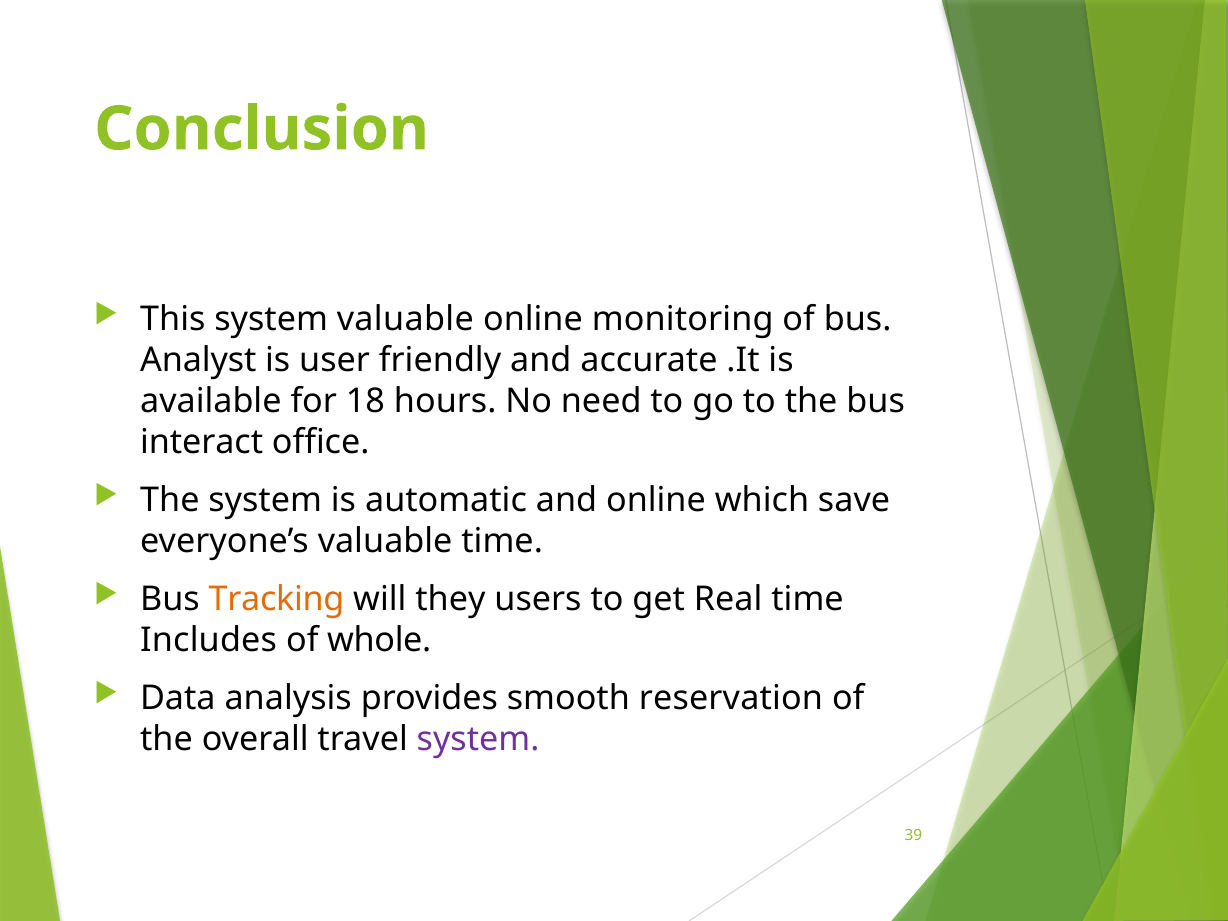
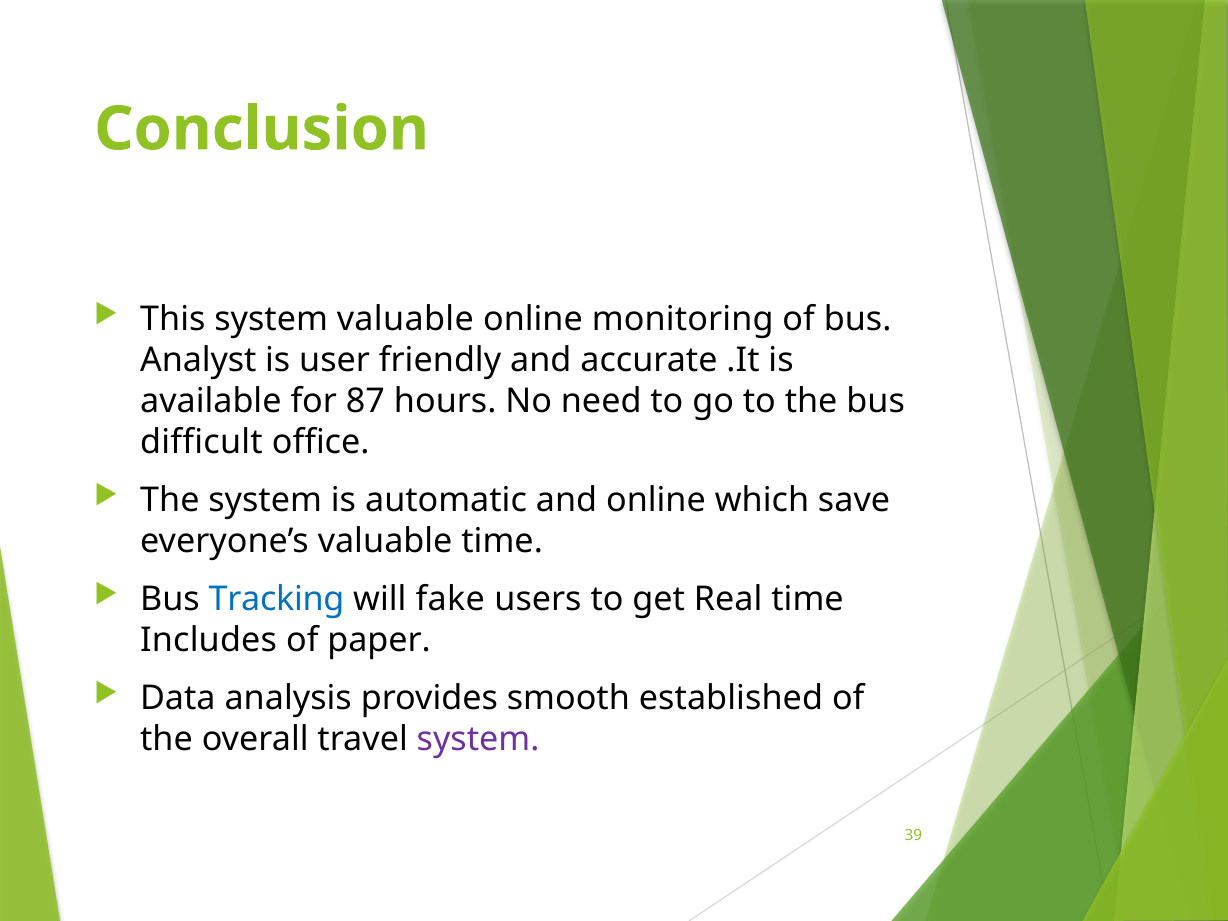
18: 18 -> 87 (366, 401)
interact: interact -> difficult (201, 442)
Tracking colour: orange -> blue (277, 599)
they: they -> fake (450, 599)
whole: whole -> paper (379, 640)
reservation: reservation -> established (731, 698)
